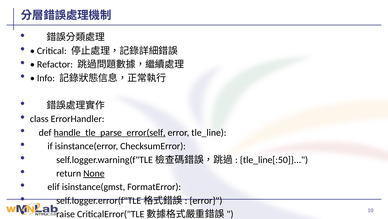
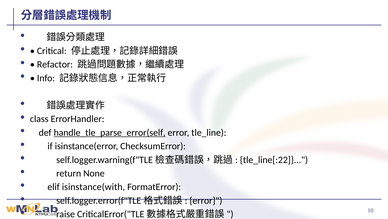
tle_line[:50: tle_line[:50 -> tle_line[:22 (274, 159)
None underline: present -> none (94, 173)
isinstance(gmst: isinstance(gmst -> isinstance(with (93, 186)
